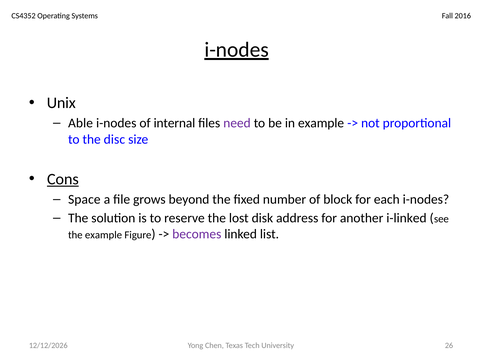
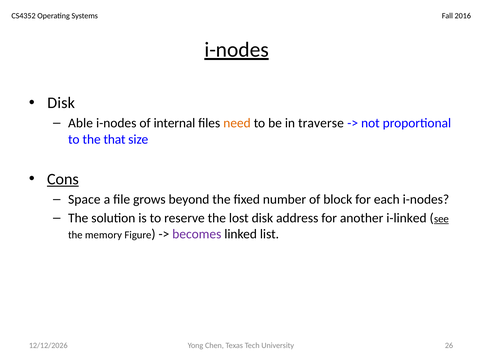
Unix: Unix -> Disk (61, 103)
need colour: purple -> orange (237, 123)
in example: example -> traverse (321, 123)
disc: disc -> that (115, 139)
see underline: none -> present (441, 219)
the example: example -> memory (103, 235)
